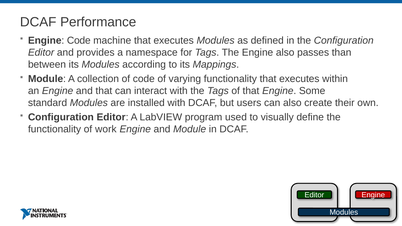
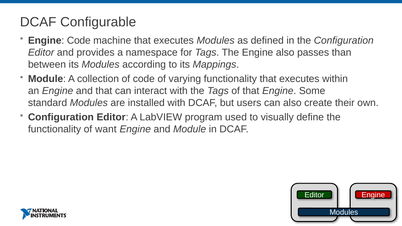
Performance: Performance -> Configurable (98, 22)
work: work -> want (106, 129)
